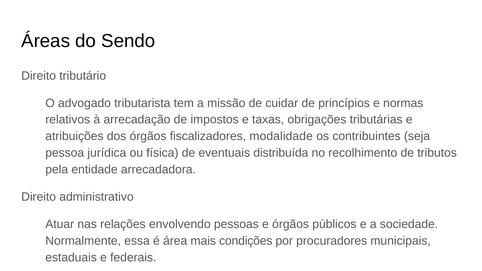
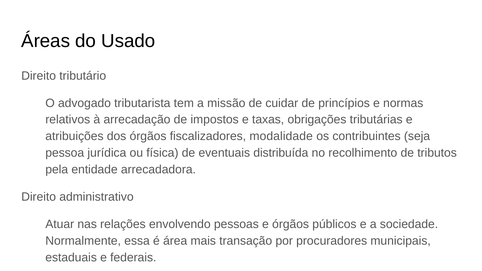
Sendo: Sendo -> Usado (128, 41)
condições: condições -> transação (246, 241)
